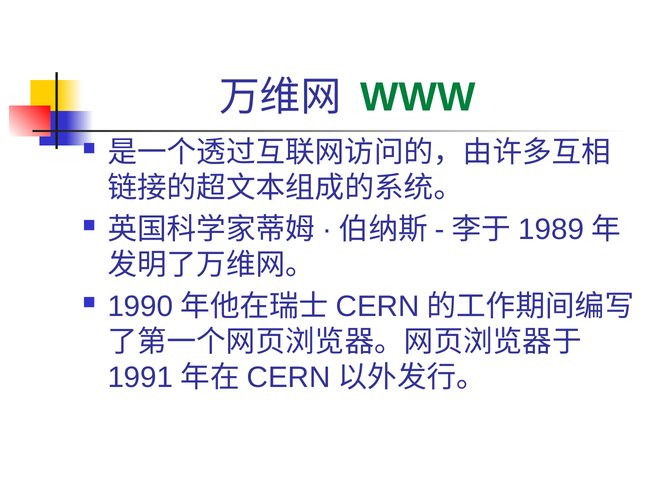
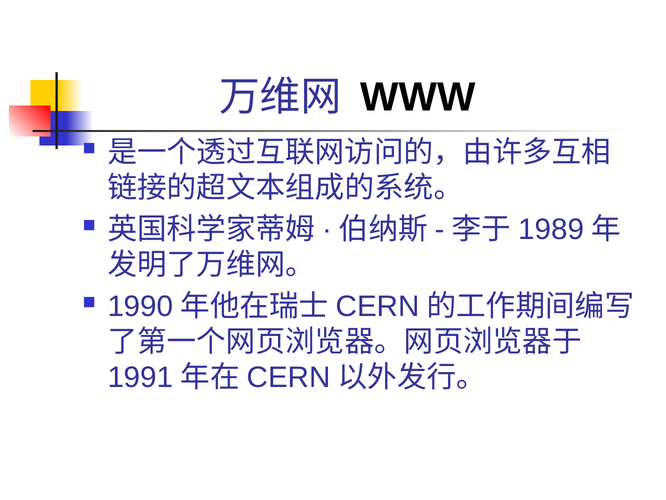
WWW colour: green -> black (418, 97)
